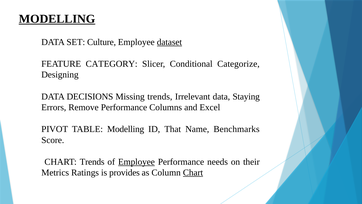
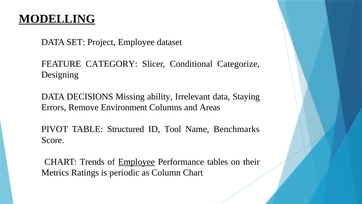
Culture: Culture -> Project (101, 42)
dataset underline: present -> none (169, 42)
Missing trends: trends -> ability (160, 96)
Remove Performance: Performance -> Environment (124, 107)
Excel: Excel -> Areas (210, 107)
TABLE Modelling: Modelling -> Structured (126, 129)
That: That -> Tool (173, 129)
needs: needs -> tables (218, 161)
provides: provides -> periodic (124, 172)
Chart underline: present -> none (193, 172)
